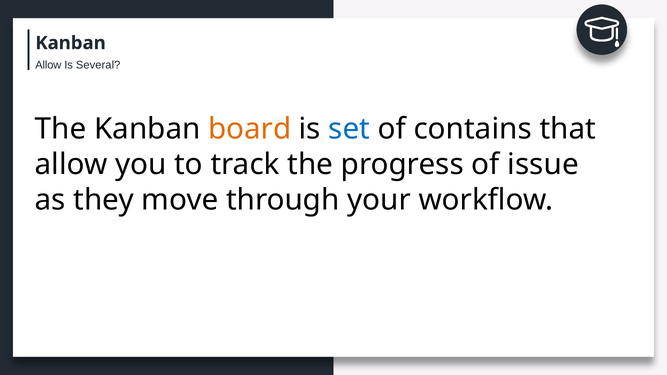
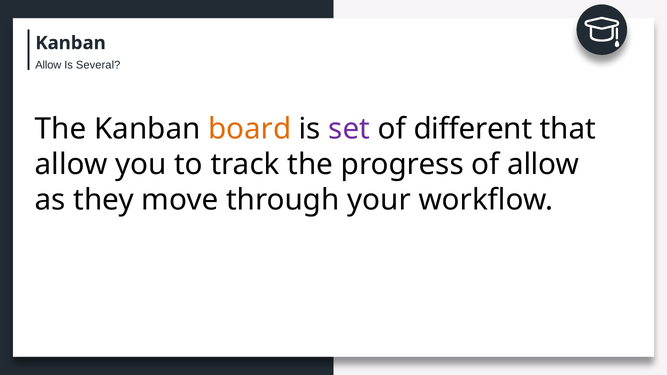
set colour: blue -> purple (349, 129)
contains: contains -> different (473, 129)
of issue: issue -> allow (543, 165)
